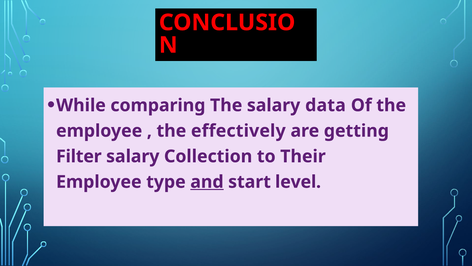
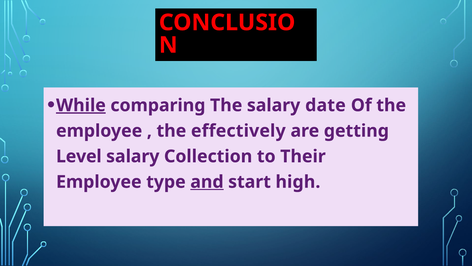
While underline: none -> present (81, 105)
data: data -> date (325, 105)
Filter: Filter -> Level (79, 156)
level: level -> high (298, 182)
